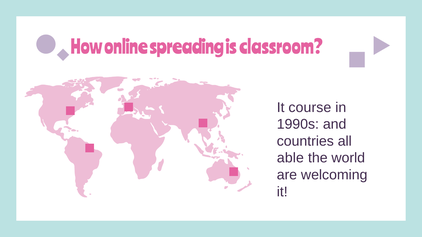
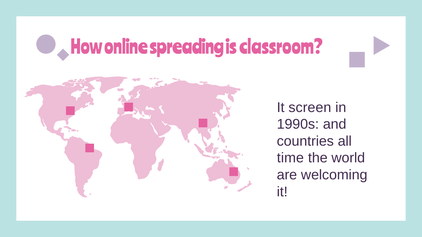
course: course -> screen (310, 108)
able: able -> time (290, 158)
